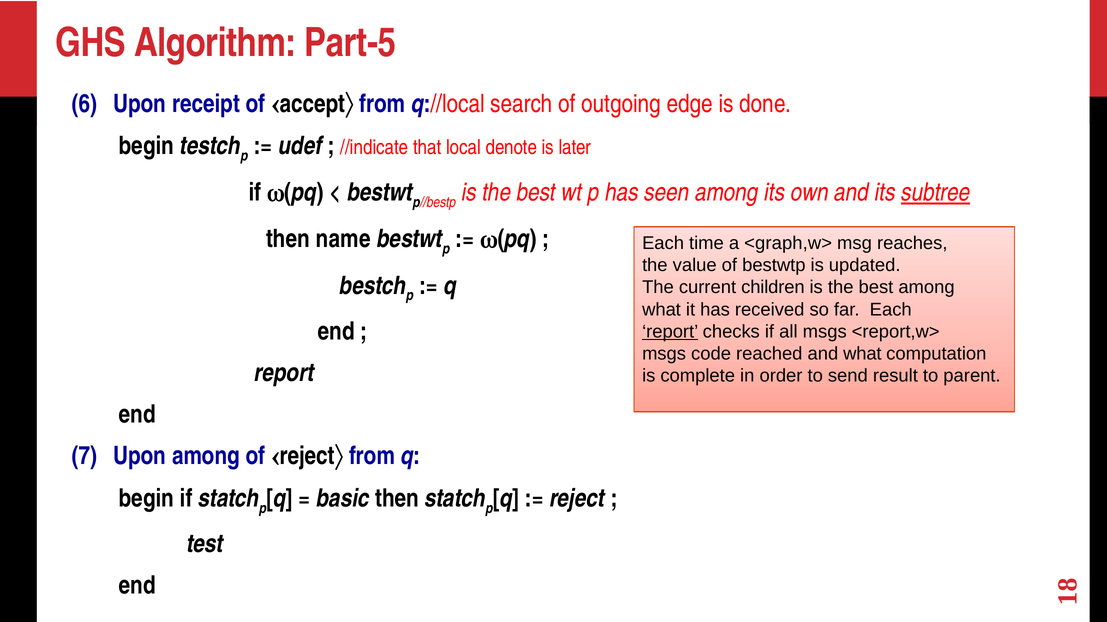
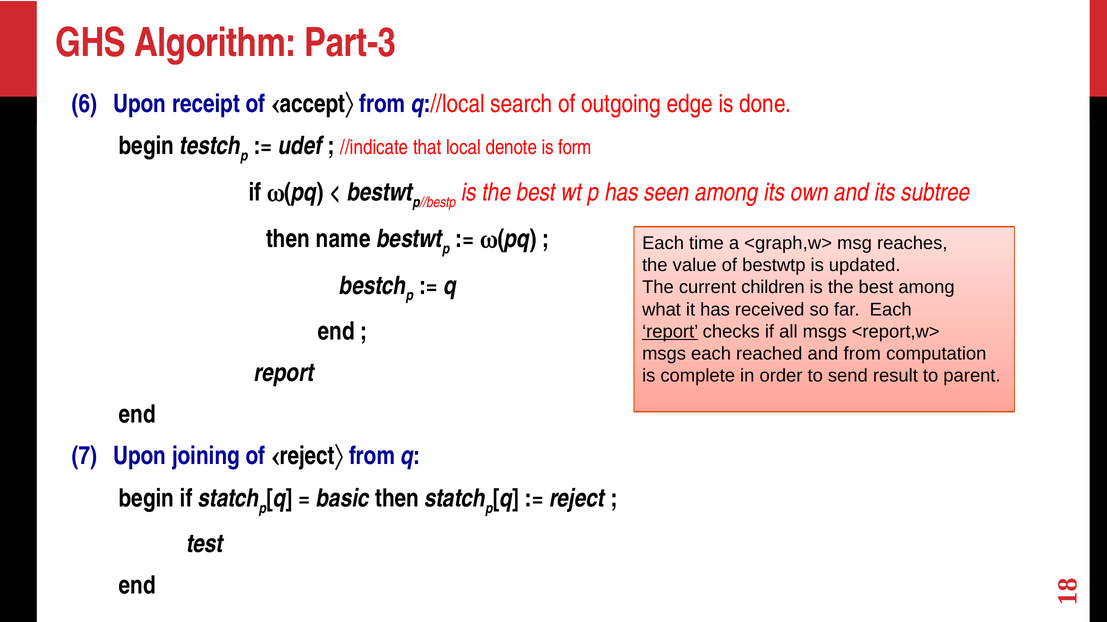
Part-5: Part-5 -> Part-3 (350, 43)
later: later -> form (575, 148)
subtree underline: present -> none (936, 193)
msgs code: code -> each (711, 354)
and what: what -> from (862, 354)
Upon among: among -> joining (206, 456)
